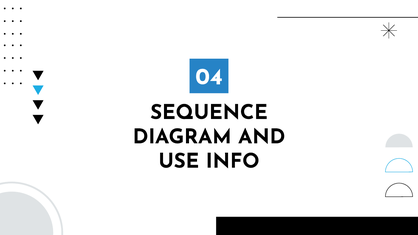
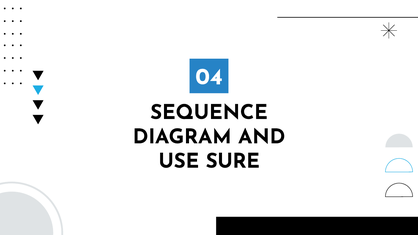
INFO: INFO -> SURE (233, 161)
